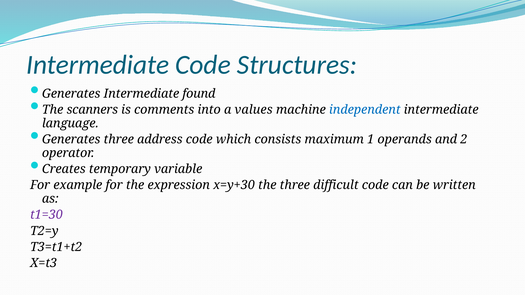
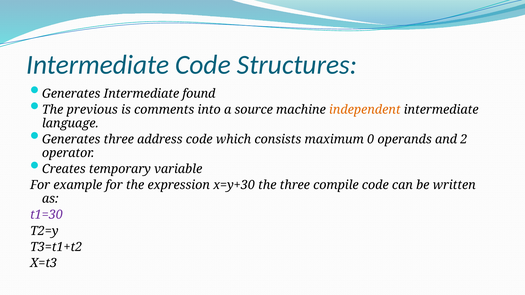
scanners: scanners -> previous (92, 110)
values: values -> source (254, 110)
independent colour: blue -> orange (365, 110)
1: 1 -> 0 (371, 140)
difficult: difficult -> compile (336, 185)
